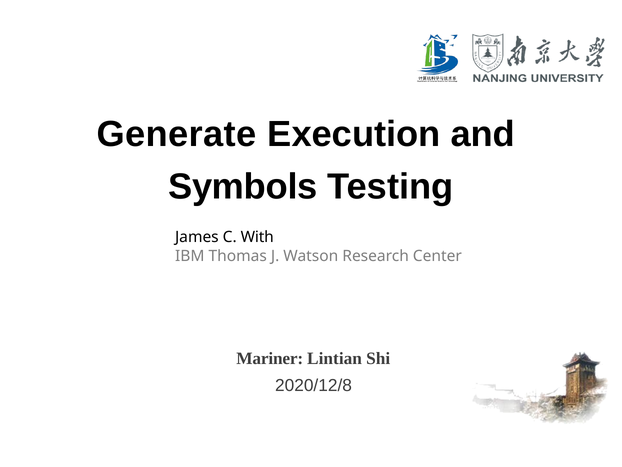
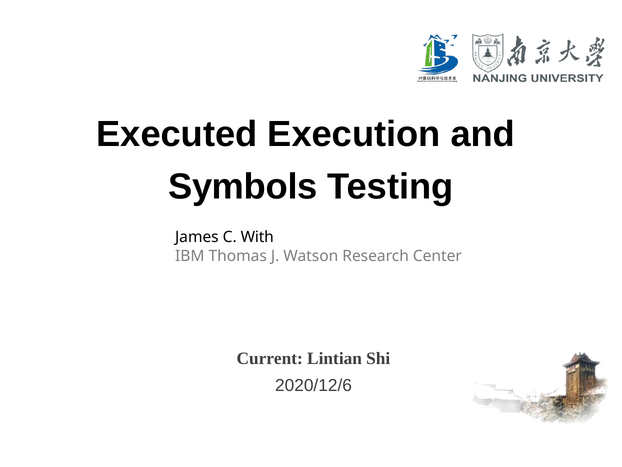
Generate: Generate -> Executed (177, 134)
Mariner: Mariner -> Current (270, 358)
2020/12/8: 2020/12/8 -> 2020/12/6 (313, 385)
